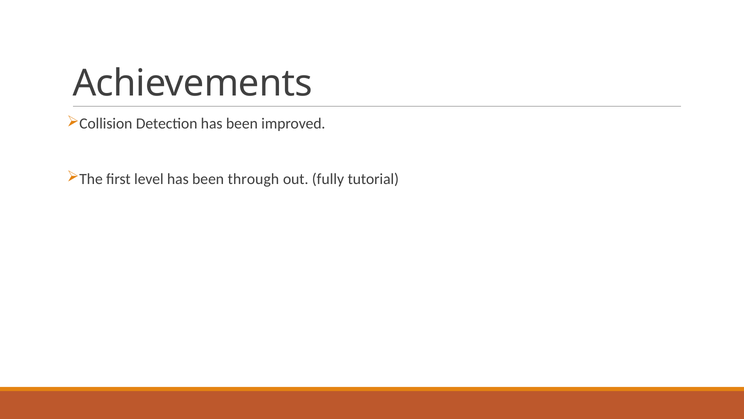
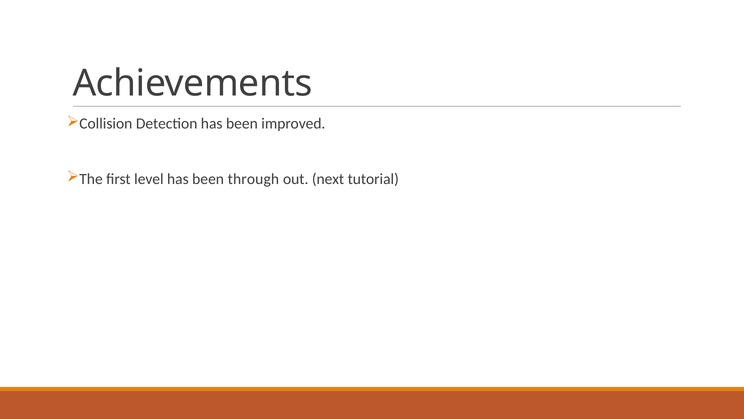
fully: fully -> next (328, 179)
